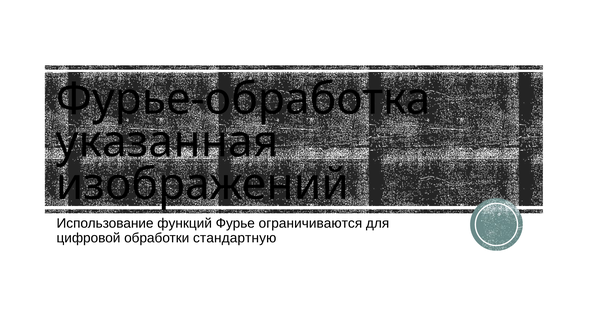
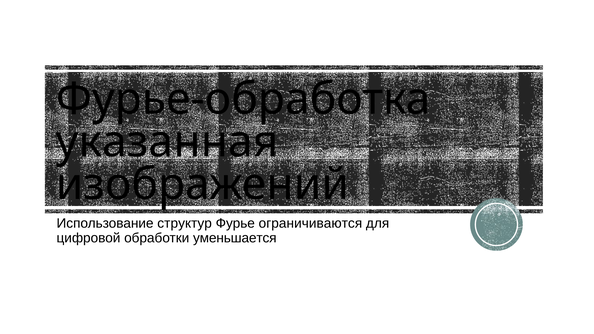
функций: функций -> структур (185, 223)
стандартную: стандартную -> уменьшается (235, 238)
